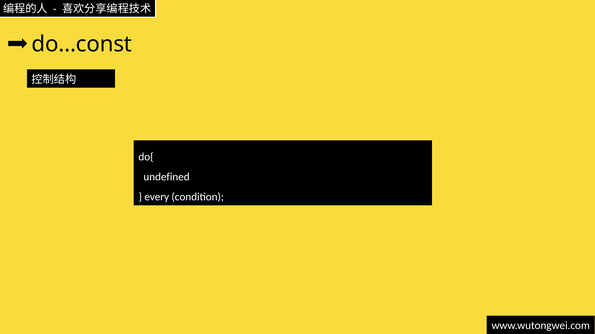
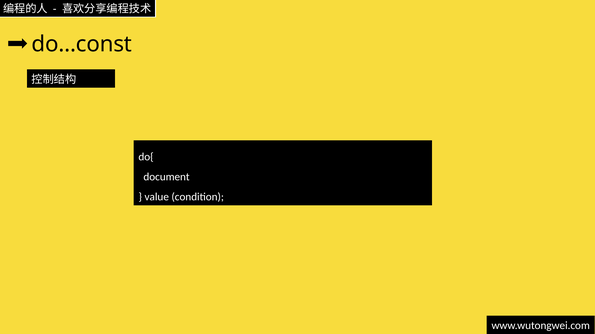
undefined: undefined -> document (167, 177)
every: every -> value (157, 197)
